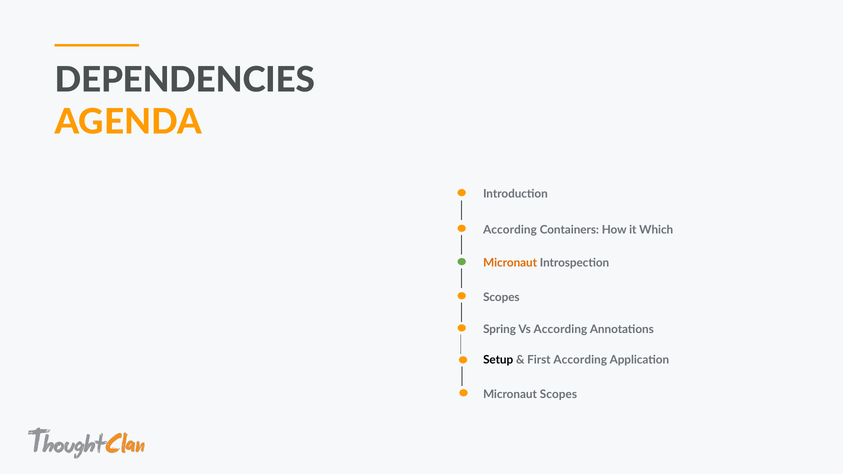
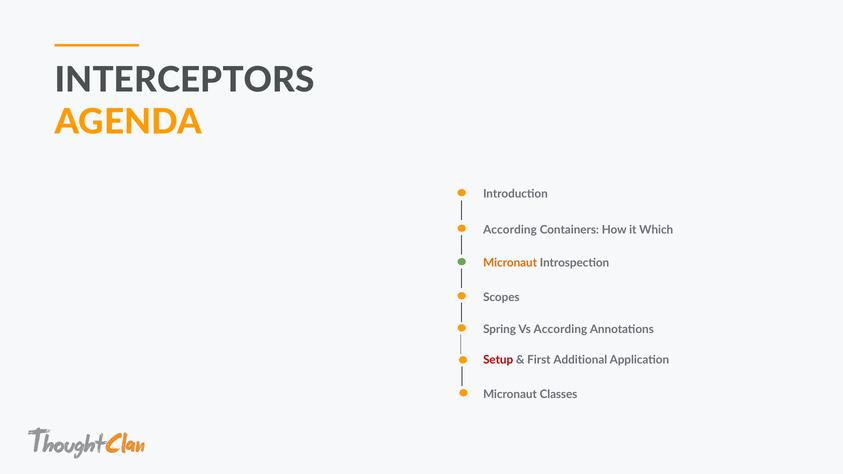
DEPENDENCIES: DEPENDENCIES -> INTERCEPTORS (185, 80)
Setup colour: black -> red (498, 360)
First According: According -> Additional (580, 360)
Micronaut Scopes: Scopes -> Classes (559, 395)
